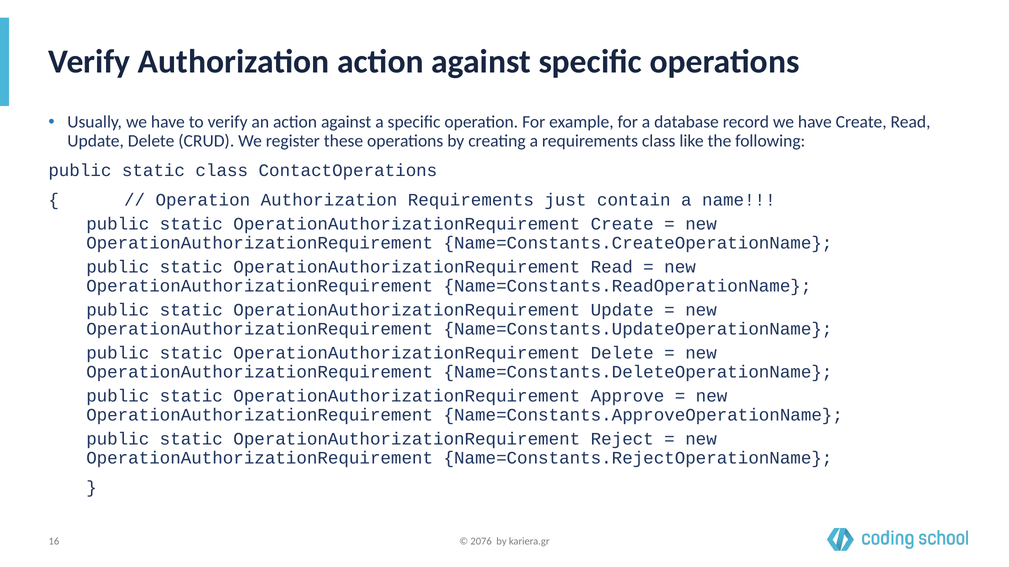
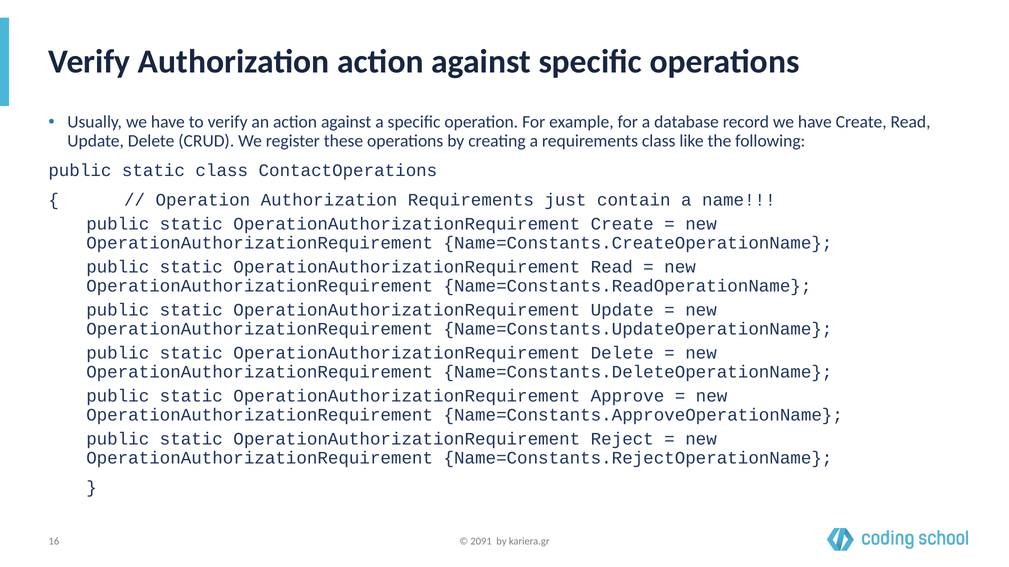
2076: 2076 -> 2091 (481, 542)
